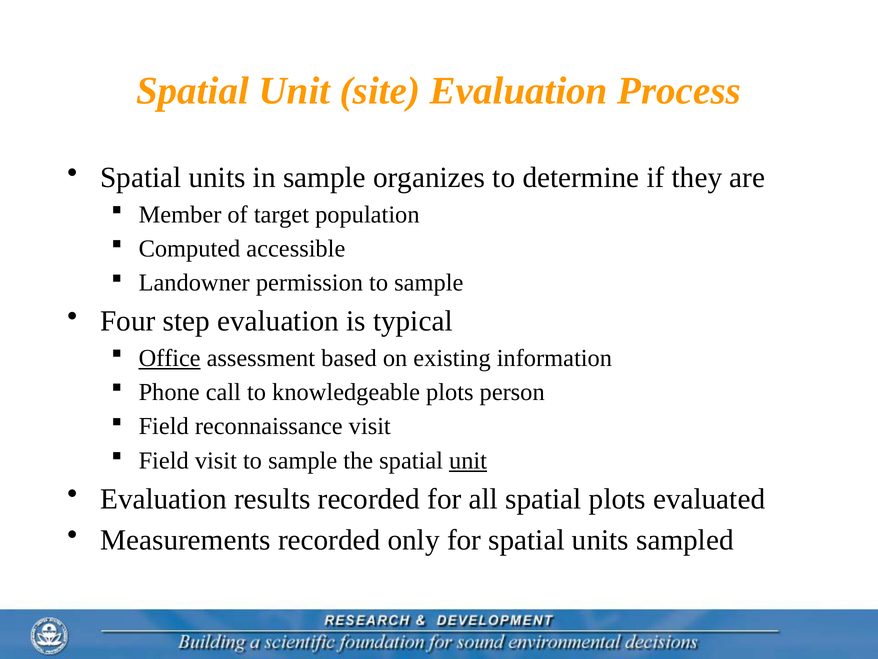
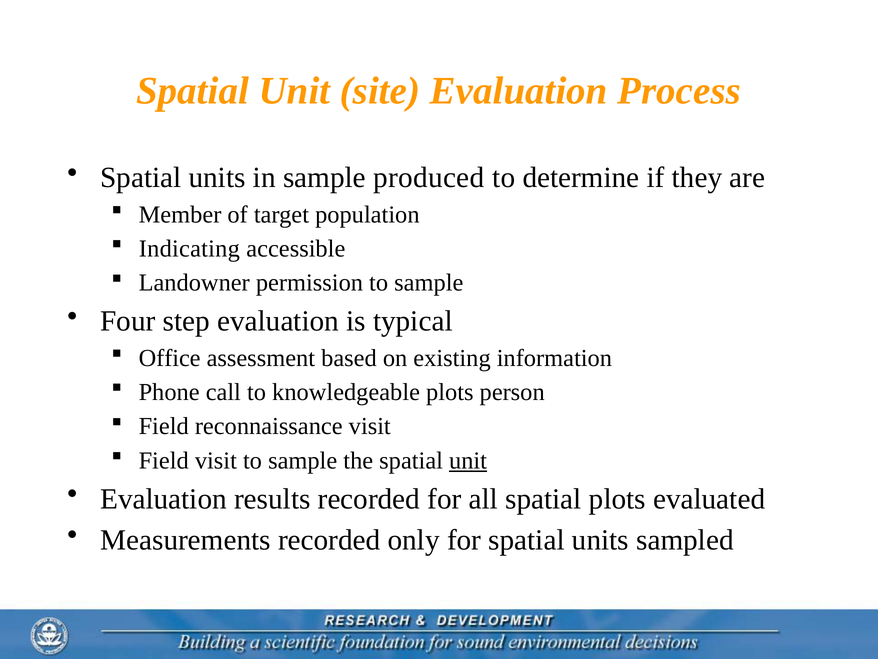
organizes: organizes -> produced (429, 178)
Computed: Computed -> Indicating (189, 249)
Office underline: present -> none (170, 358)
